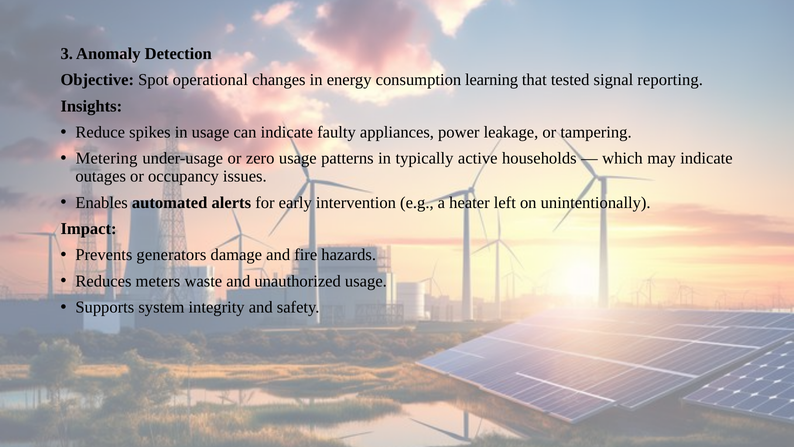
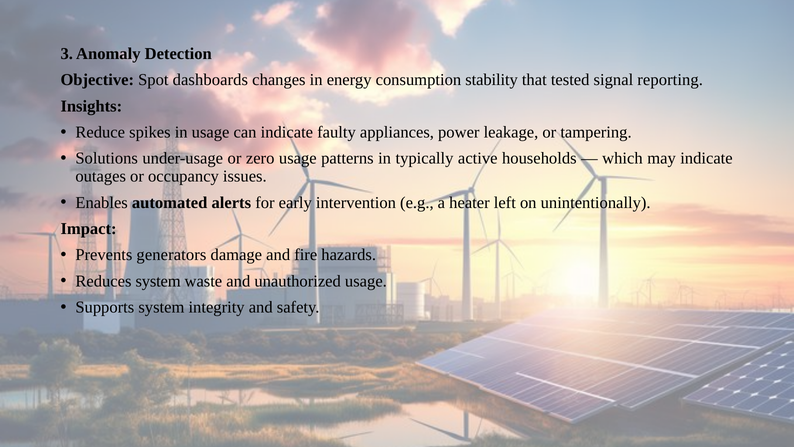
operational: operational -> dashboards (210, 80)
learning: learning -> stability (492, 80)
Metering: Metering -> Solutions (107, 158)
Reduces meters: meters -> system (158, 281)
